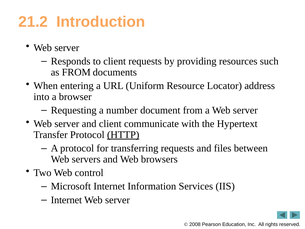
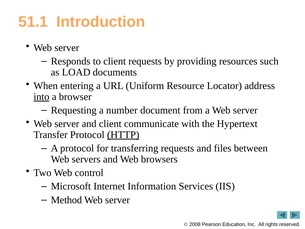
21.2: 21.2 -> 51.1 (33, 22)
as FROM: FROM -> LOAD (76, 72)
into underline: none -> present (41, 97)
Internet: Internet -> Method (66, 200)
